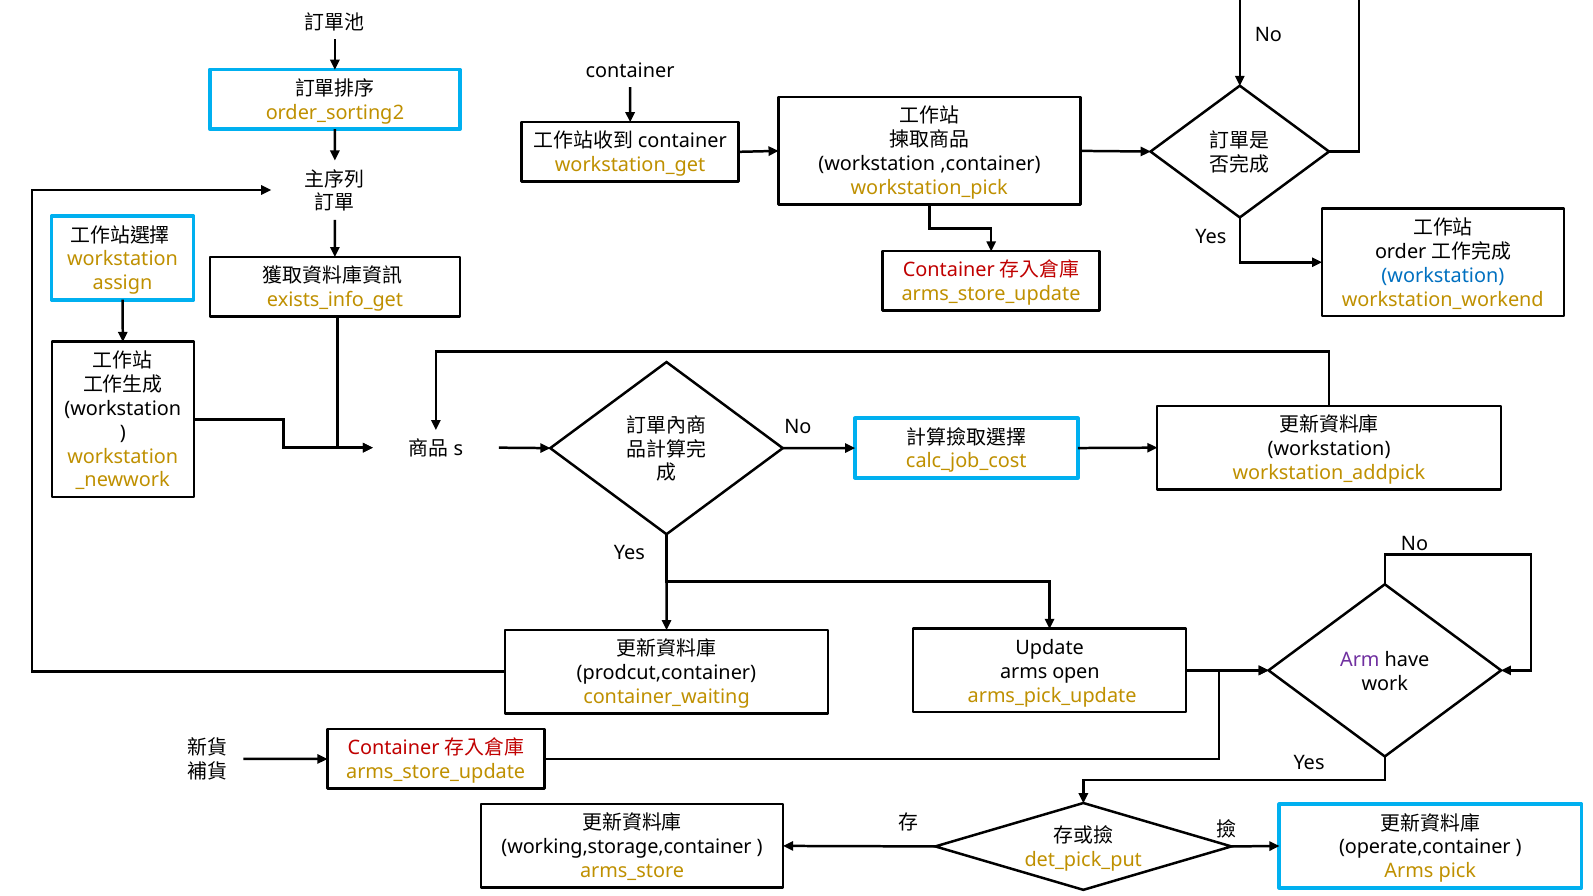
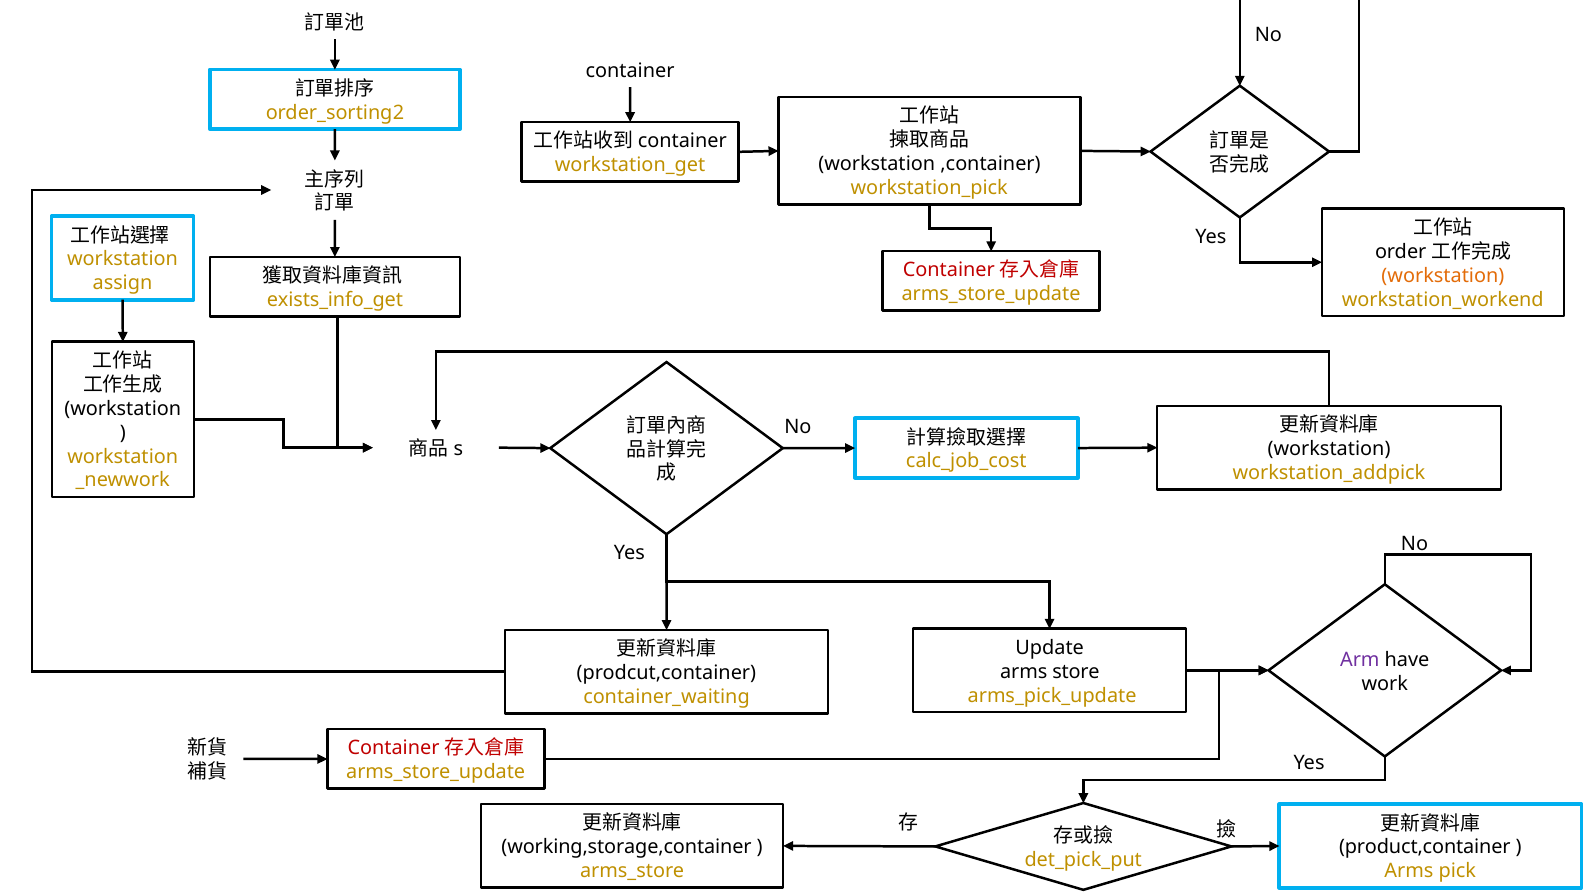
workstation colour: blue -> orange (1443, 276)
open: open -> store (1076, 672)
operate,container: operate,container -> product,container (1425, 847)
